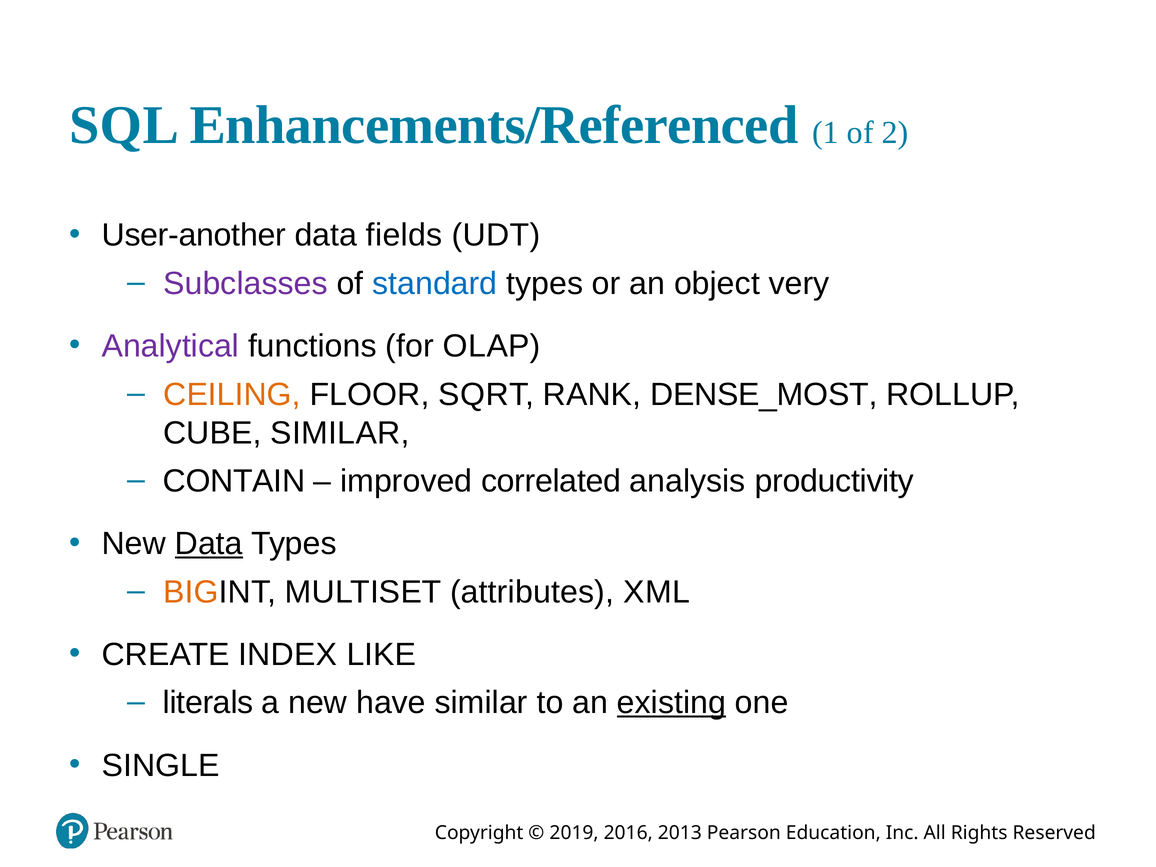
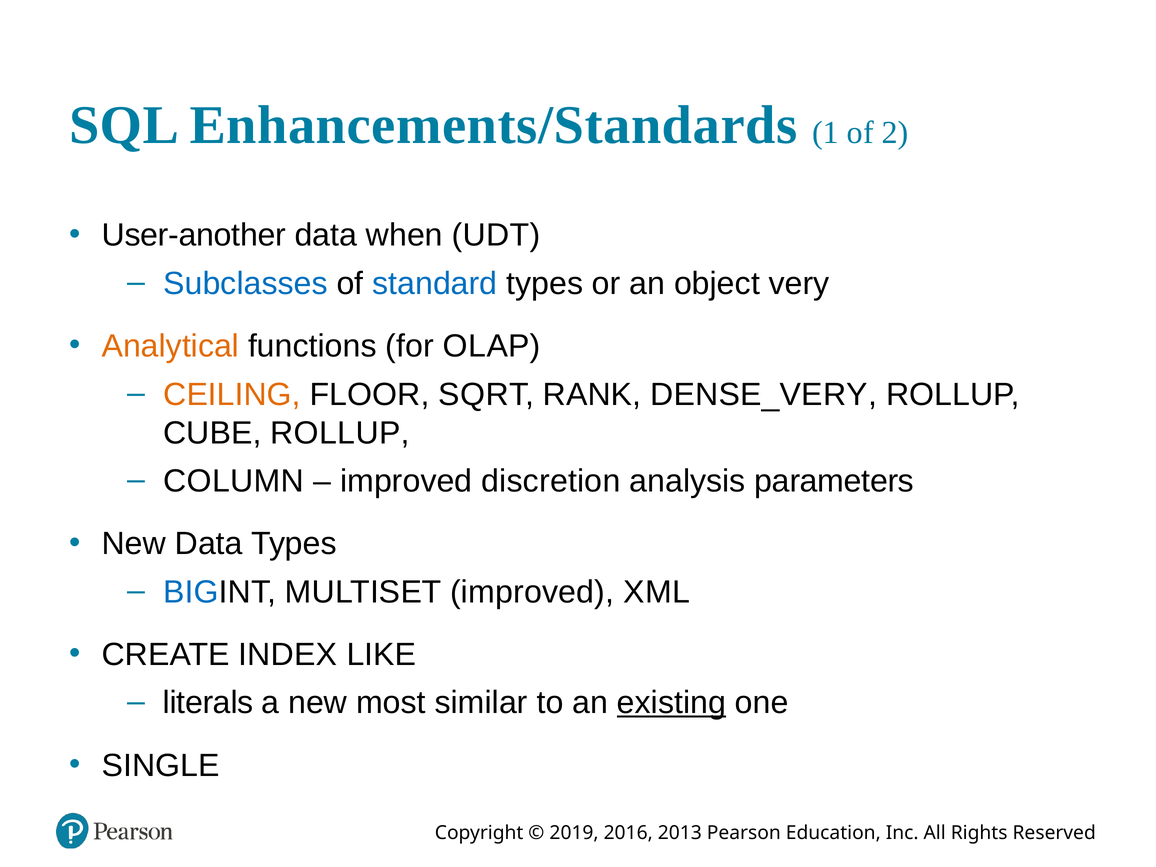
Enhancements/Referenced: Enhancements/Referenced -> Enhancements/Standards (493, 125)
fields: fields -> when (404, 235)
Subclasses colour: purple -> blue (245, 284)
Analytical colour: purple -> orange (170, 346)
DENSE_MOST: DENSE_MOST -> DENSE_VERY (764, 394)
CUBE SIMILAR: SIMILAR -> ROLLUP (340, 433)
CONTAIN: CONTAIN -> COLUMN (234, 481)
correlated: correlated -> discretion (551, 481)
productivity: productivity -> parameters (834, 481)
Data underline: present -> none (209, 544)
BIG colour: orange -> blue (191, 592)
MULTISET attributes: attributes -> improved (532, 592)
have: have -> most (391, 703)
